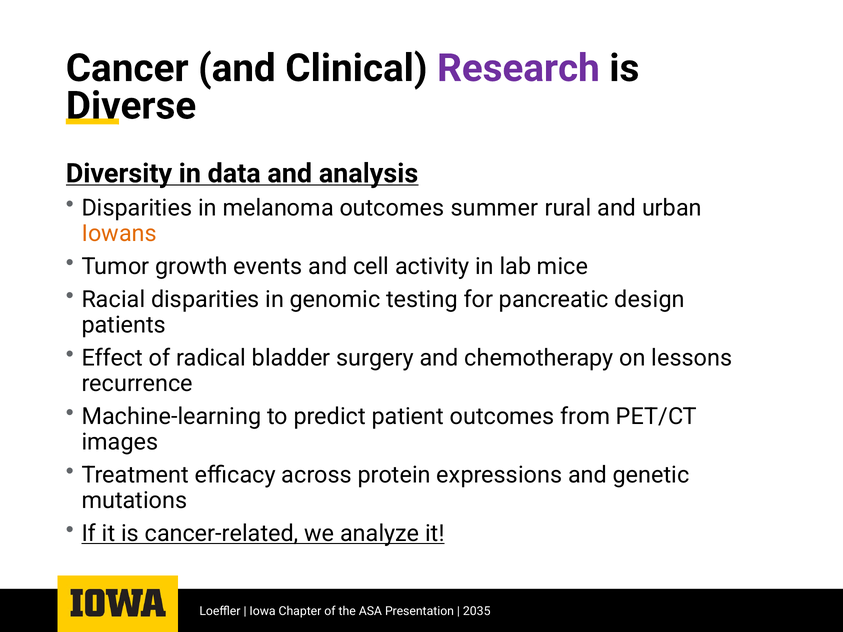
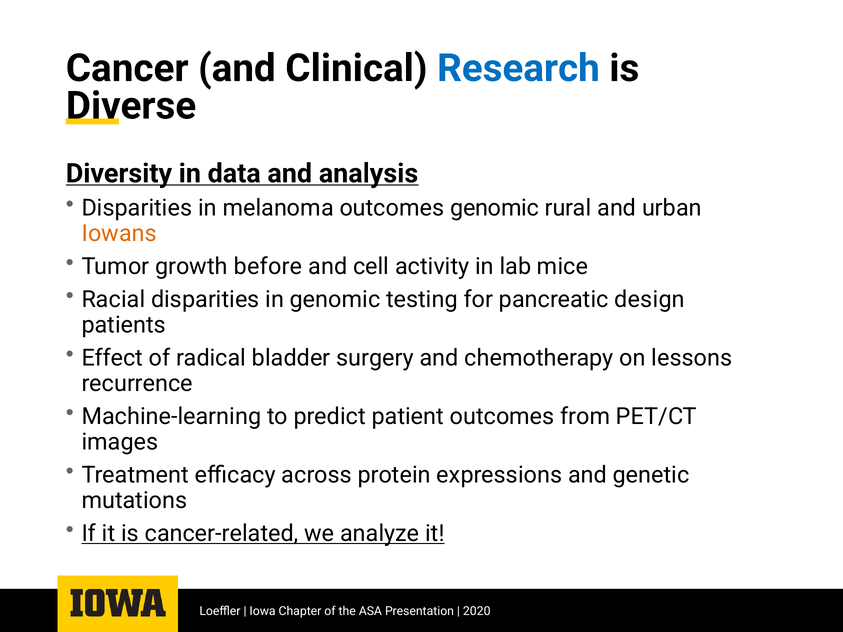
Research colour: purple -> blue (518, 68)
outcomes summer: summer -> genomic (495, 208)
events: events -> before (268, 267)
2035: 2035 -> 2020 (477, 611)
